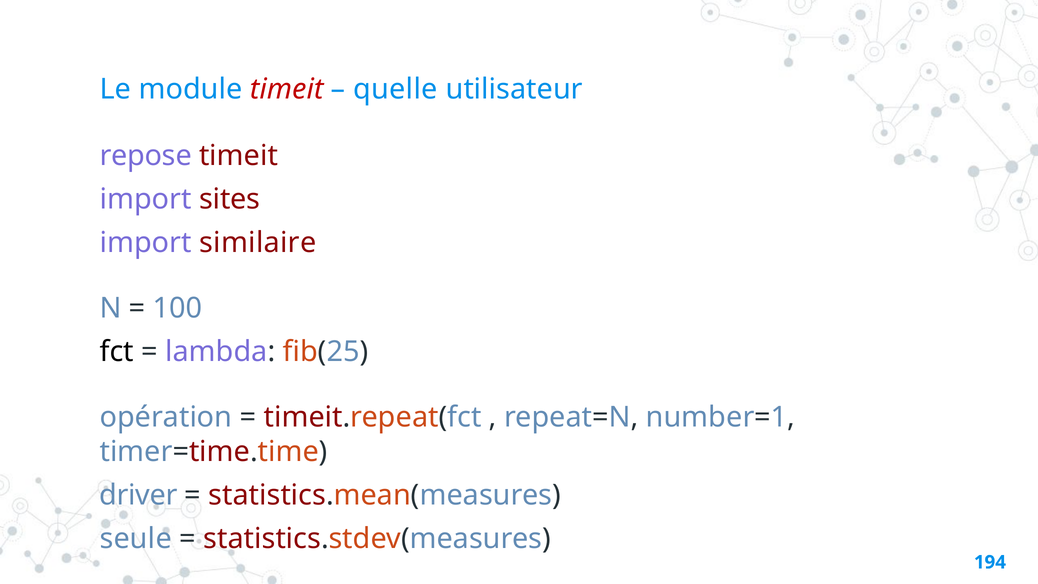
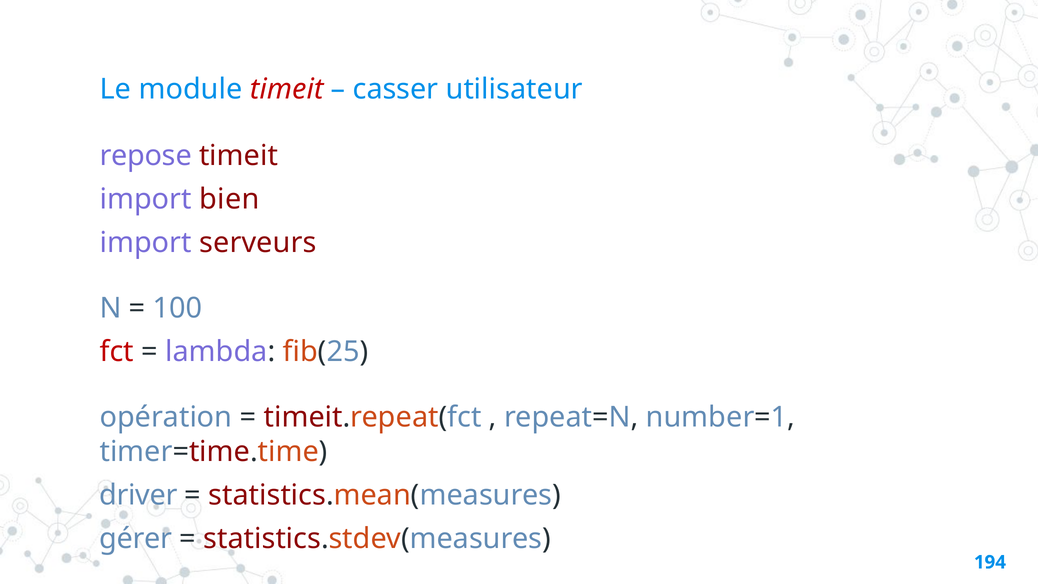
quelle: quelle -> casser (396, 89)
sites: sites -> bien (229, 199)
similaire: similaire -> serveurs (258, 242)
fct colour: black -> red (117, 351)
seule: seule -> gérer (136, 538)
